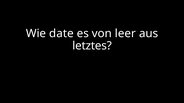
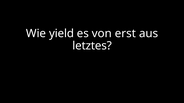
date: date -> yield (62, 34)
leer: leer -> erst (125, 34)
